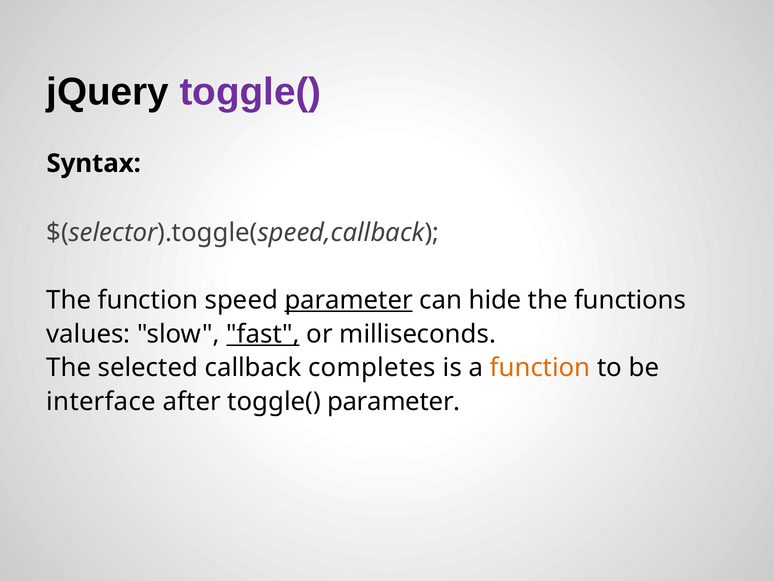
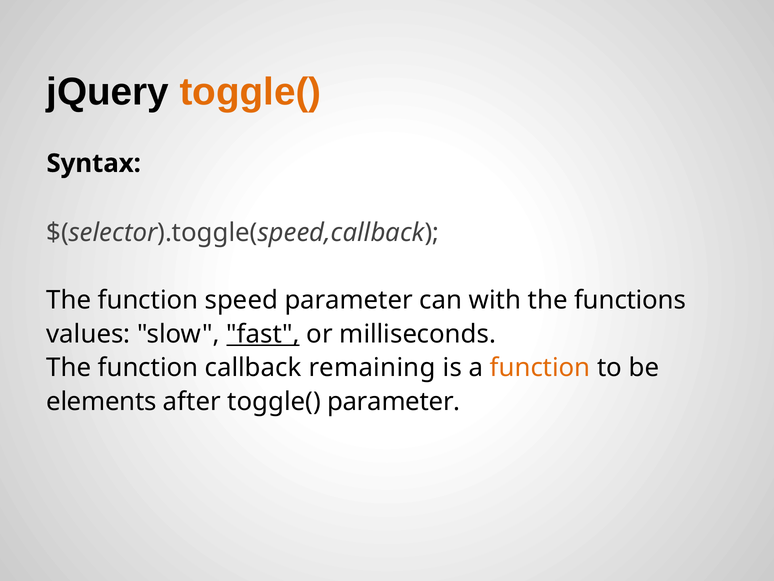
toggle( colour: purple -> orange (250, 92)
parameter underline: present -> none (349, 300)
hide: hide -> with (495, 300)
selected: selected -> function (148, 368)
completes: completes -> remaining (372, 368)
interface: interface -> elements (101, 401)
